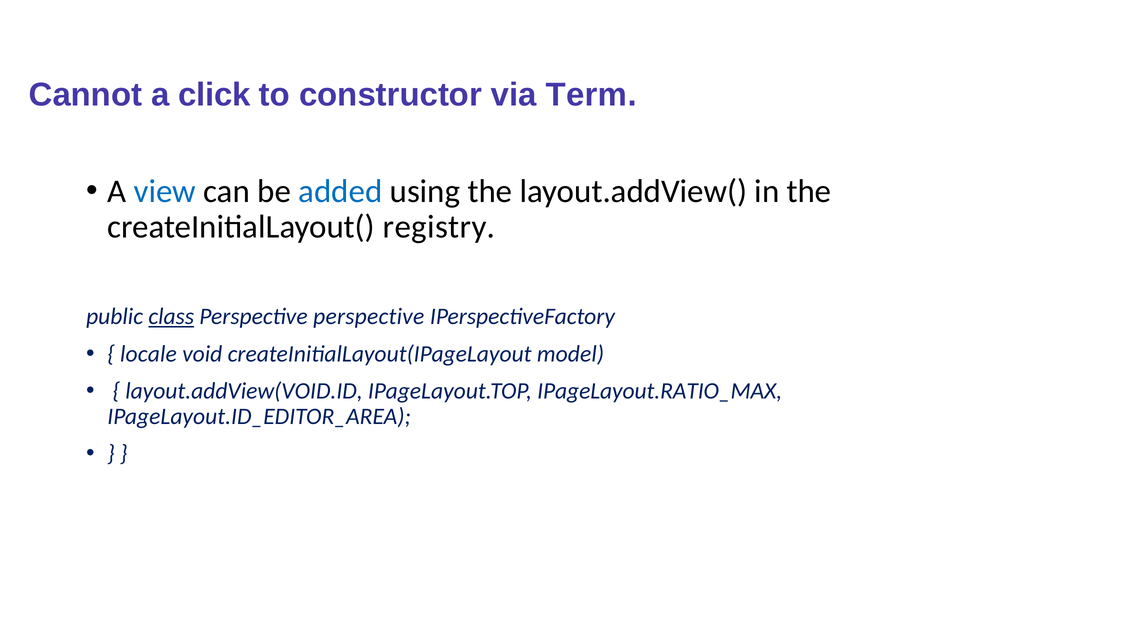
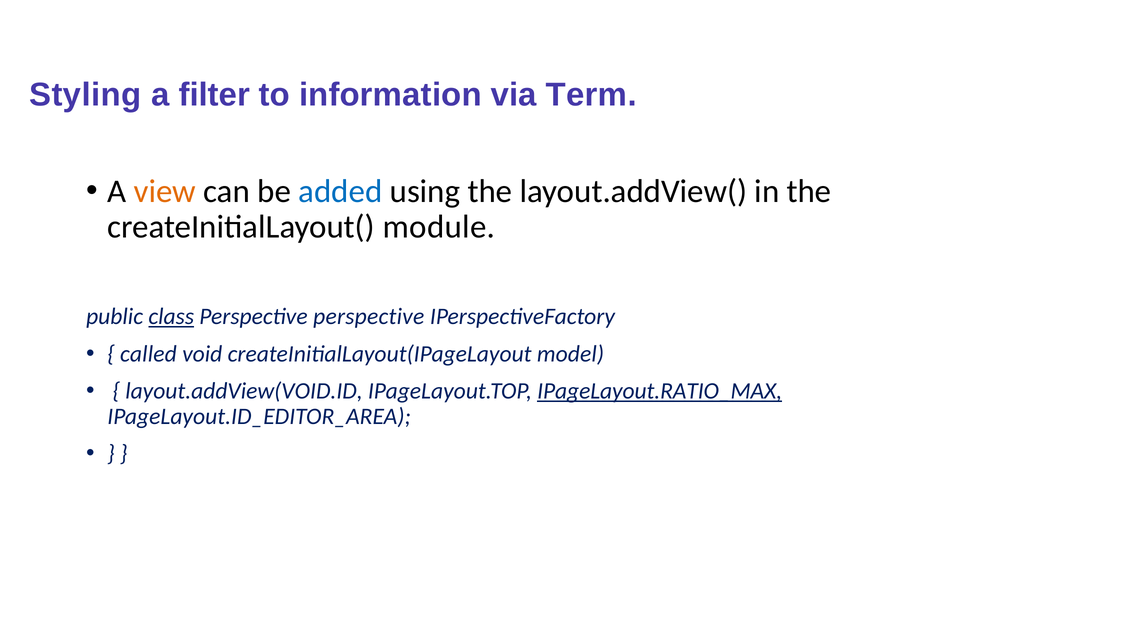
Cannot: Cannot -> Styling (85, 95)
click: click -> filter (214, 95)
constructor: constructor -> information (390, 95)
view colour: blue -> orange (165, 191)
registry: registry -> module (439, 227)
locale: locale -> called (148, 354)
IPageLayout.RATIO_MAX underline: none -> present (660, 391)
